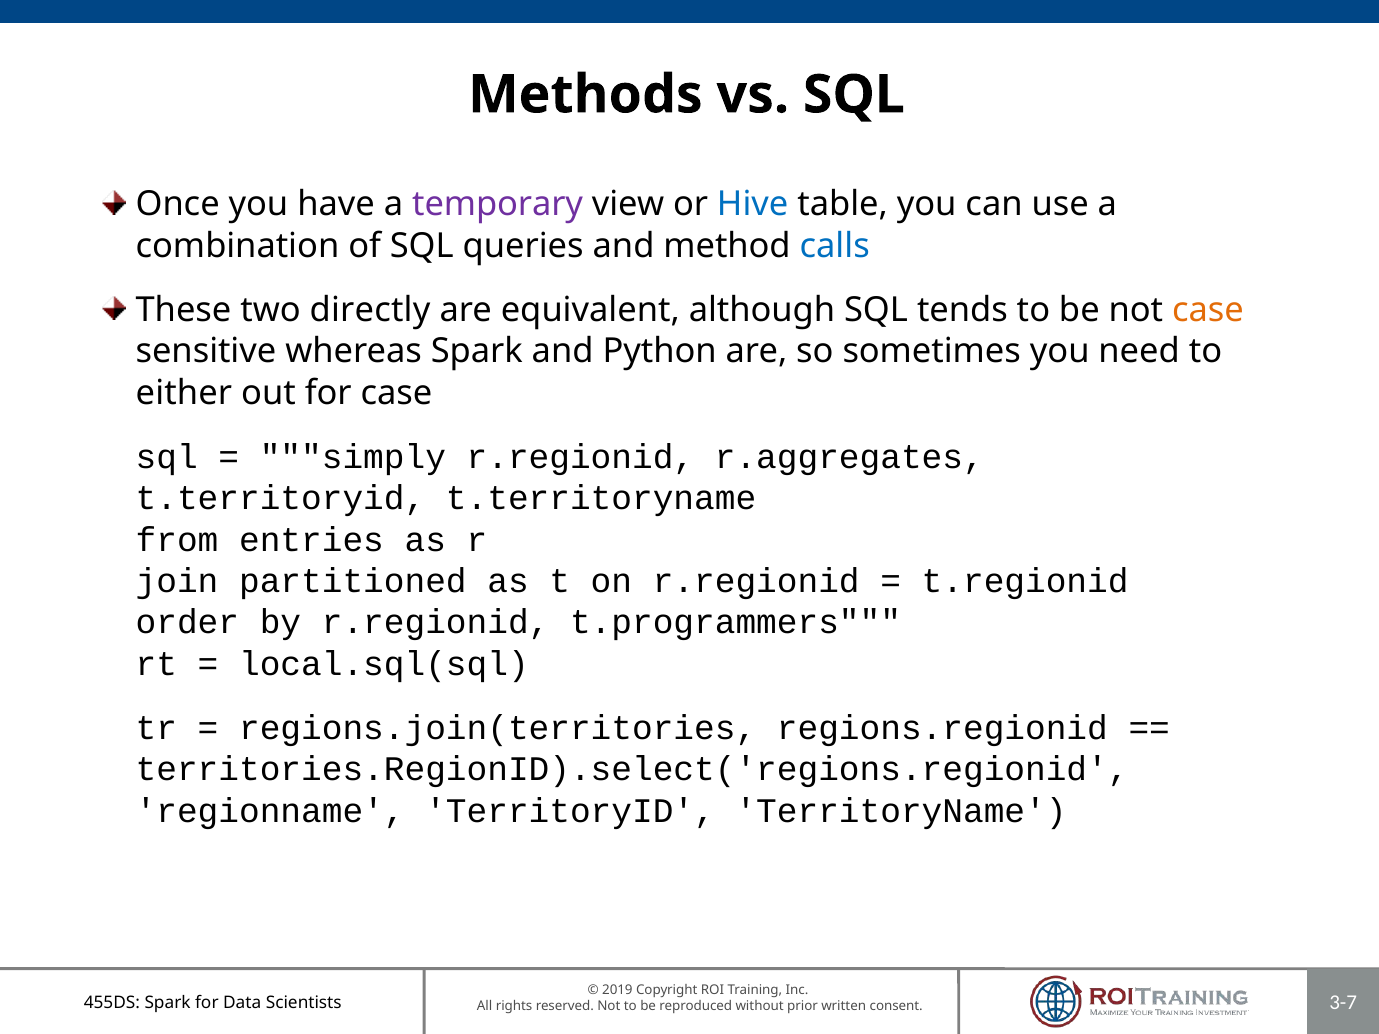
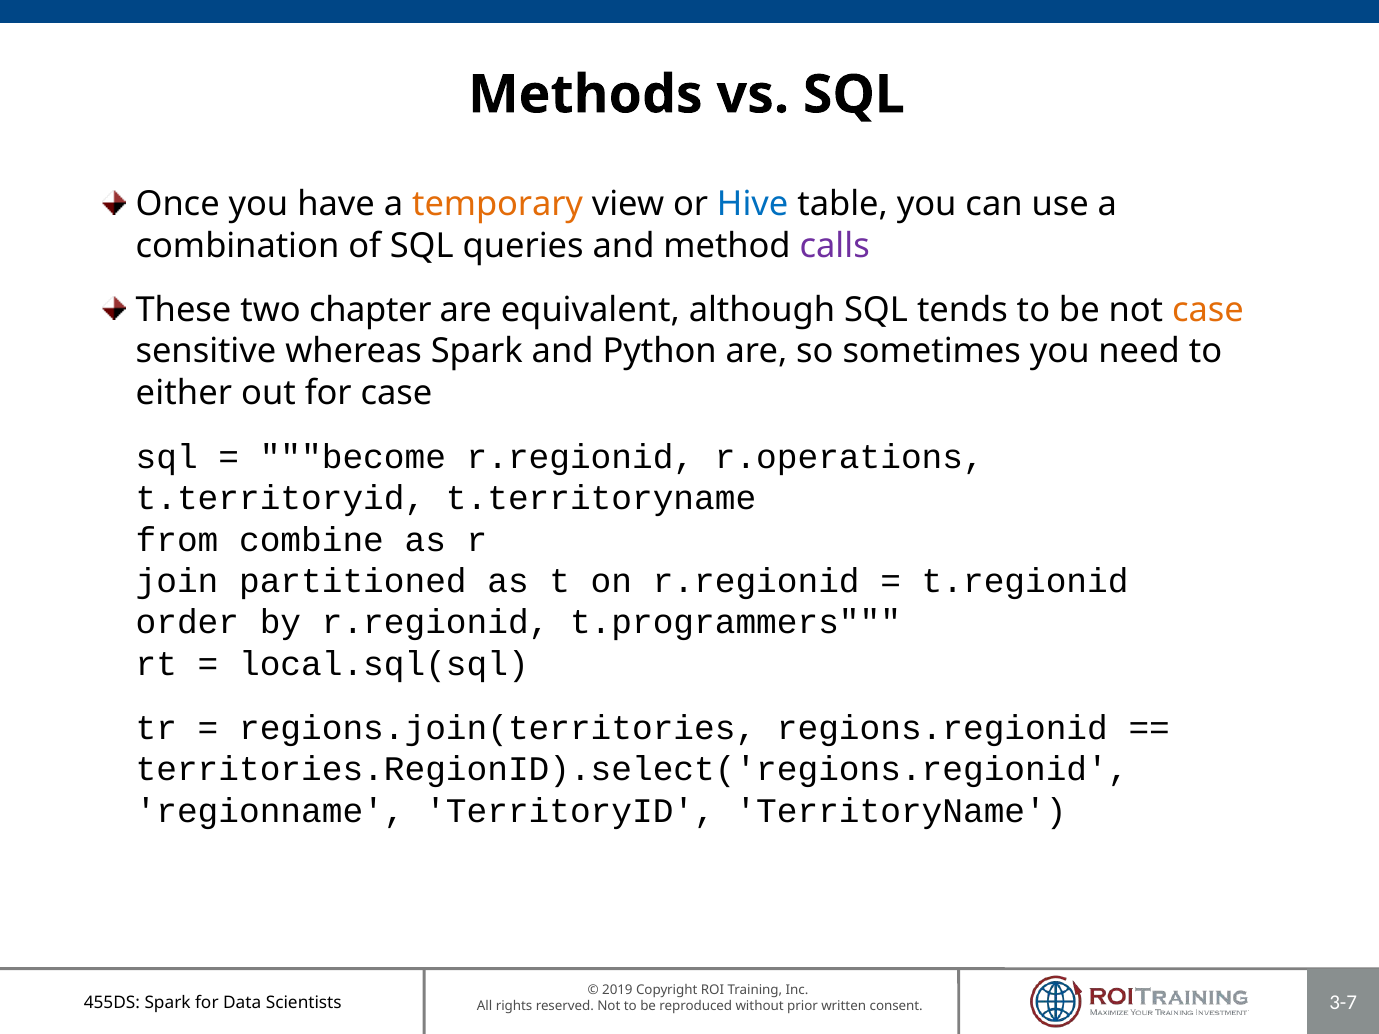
temporary colour: purple -> orange (498, 204)
calls colour: blue -> purple (835, 246)
directly: directly -> chapter (370, 310)
simply: simply -> become (353, 457)
r.aggregates: r.aggregates -> r.operations (849, 457)
entries: entries -> combine (311, 540)
